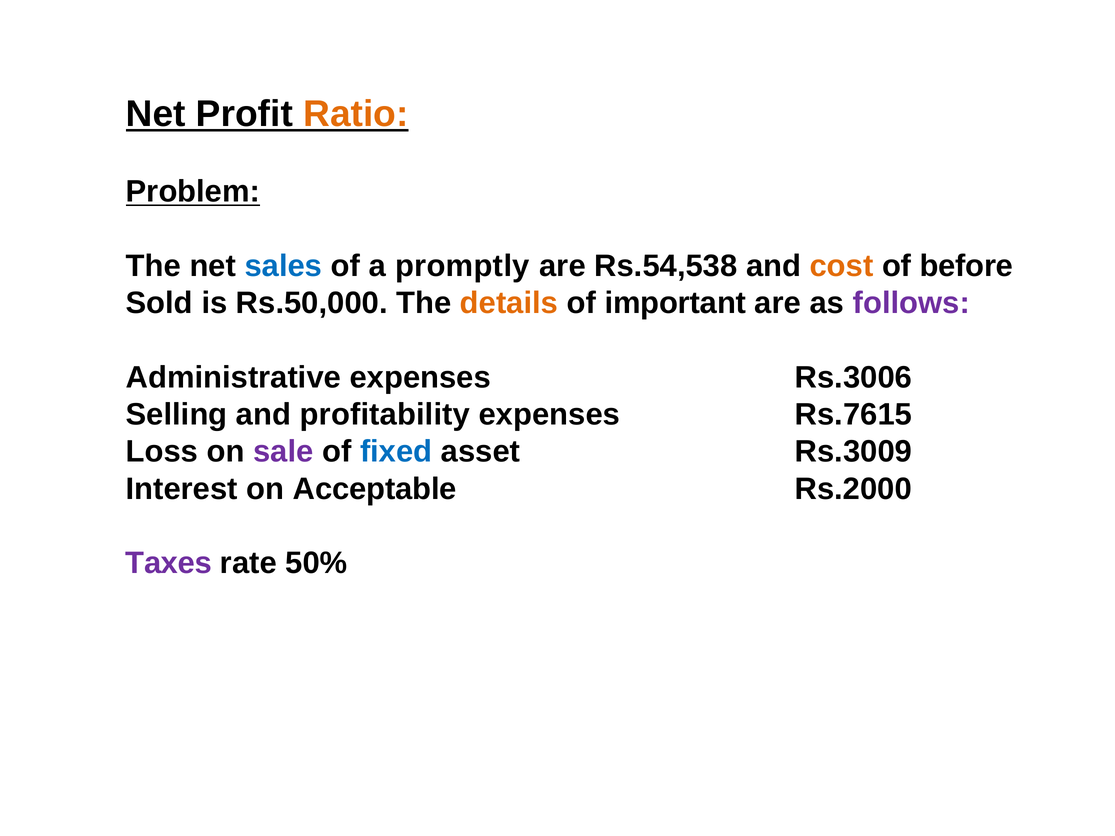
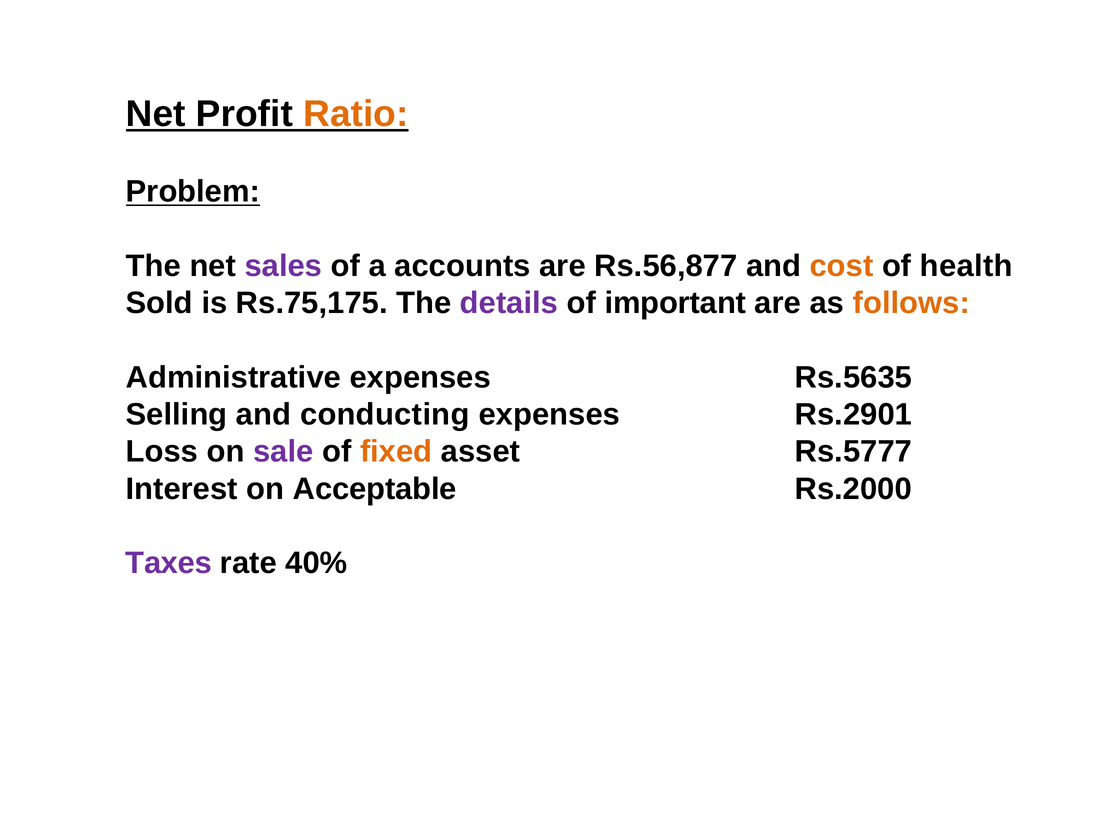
sales colour: blue -> purple (283, 266)
promptly: promptly -> accounts (463, 266)
Rs.54,538: Rs.54,538 -> Rs.56,877 (666, 266)
before: before -> health (966, 266)
Rs.50,000: Rs.50,000 -> Rs.75,175 (312, 303)
details colour: orange -> purple (509, 303)
follows colour: purple -> orange (911, 303)
Rs.3006: Rs.3006 -> Rs.5635 (853, 378)
profitability: profitability -> conducting (385, 415)
Rs.7615: Rs.7615 -> Rs.2901 (853, 415)
fixed colour: blue -> orange (396, 452)
Rs.3009: Rs.3009 -> Rs.5777 (853, 452)
50%: 50% -> 40% (317, 563)
